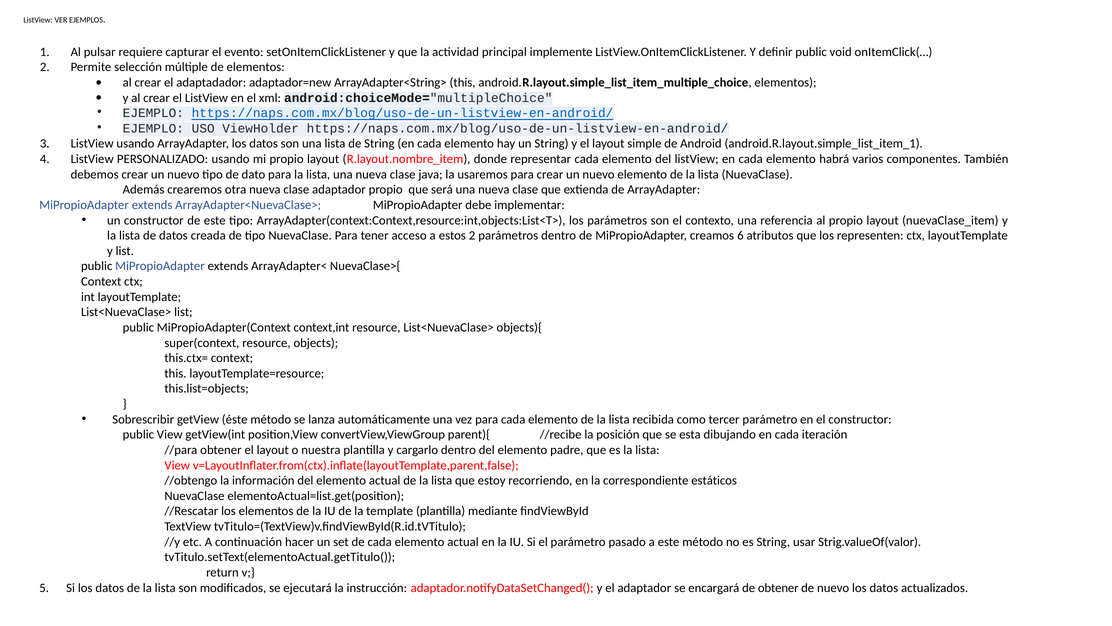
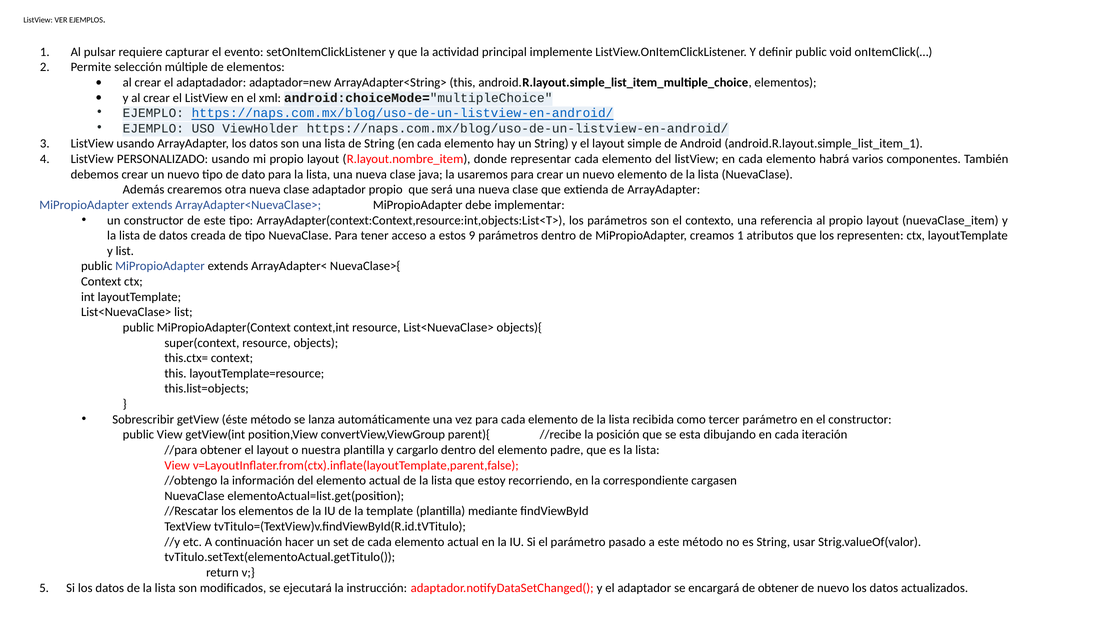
estos 2: 2 -> 9 (472, 235)
creamos 6: 6 -> 1 (740, 235)
estáticos: estáticos -> cargasen (714, 480)
